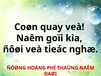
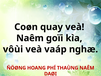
ñôøi: ñôøi -> vôùi (13, 49)
tieác: tieác -> vaáp (55, 49)
